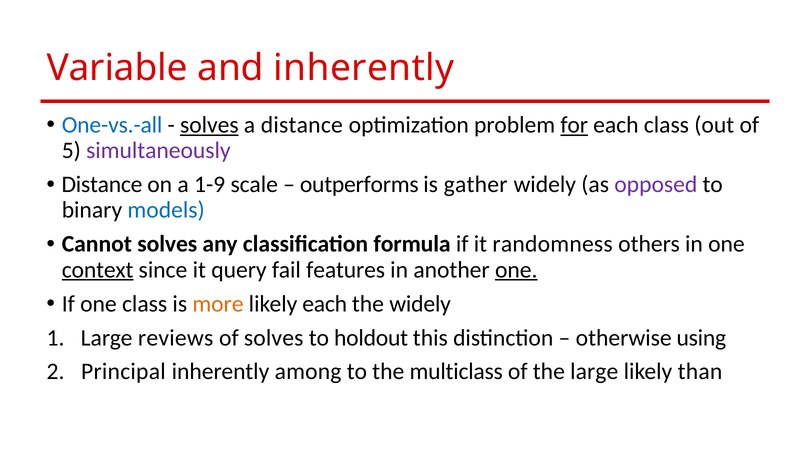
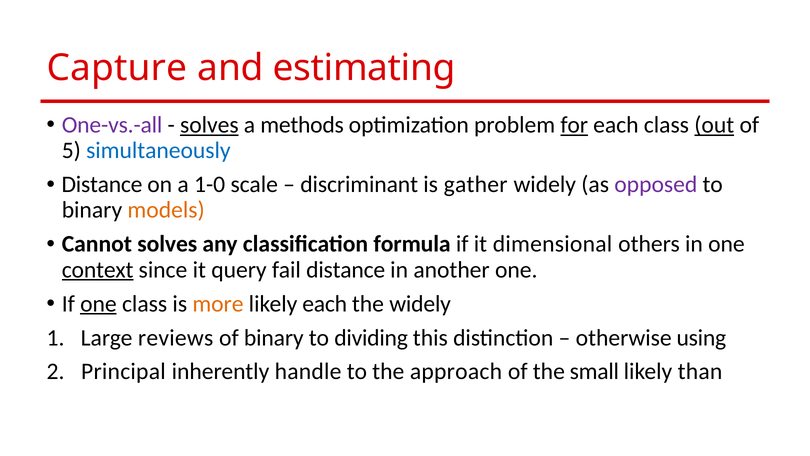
Variable: Variable -> Capture (117, 68)
and inherently: inherently -> estimating (364, 68)
One-vs.-all colour: blue -> purple (112, 125)
a distance: distance -> methods (302, 125)
out underline: none -> present (714, 125)
simultaneously colour: purple -> blue (158, 151)
1-9: 1-9 -> 1-0 (210, 184)
outperforms: outperforms -> discriminant (359, 184)
models colour: blue -> orange (166, 210)
randomness: randomness -> dimensional (553, 244)
fail features: features -> distance (346, 269)
one underline: present -> none (516, 269)
one underline: none -> present (98, 303)
of solves: solves -> binary (274, 337)
holdout: holdout -> dividing (371, 337)
among: among -> handle (308, 371)
multiclass: multiclass -> approach (456, 371)
the large: large -> small (594, 371)
